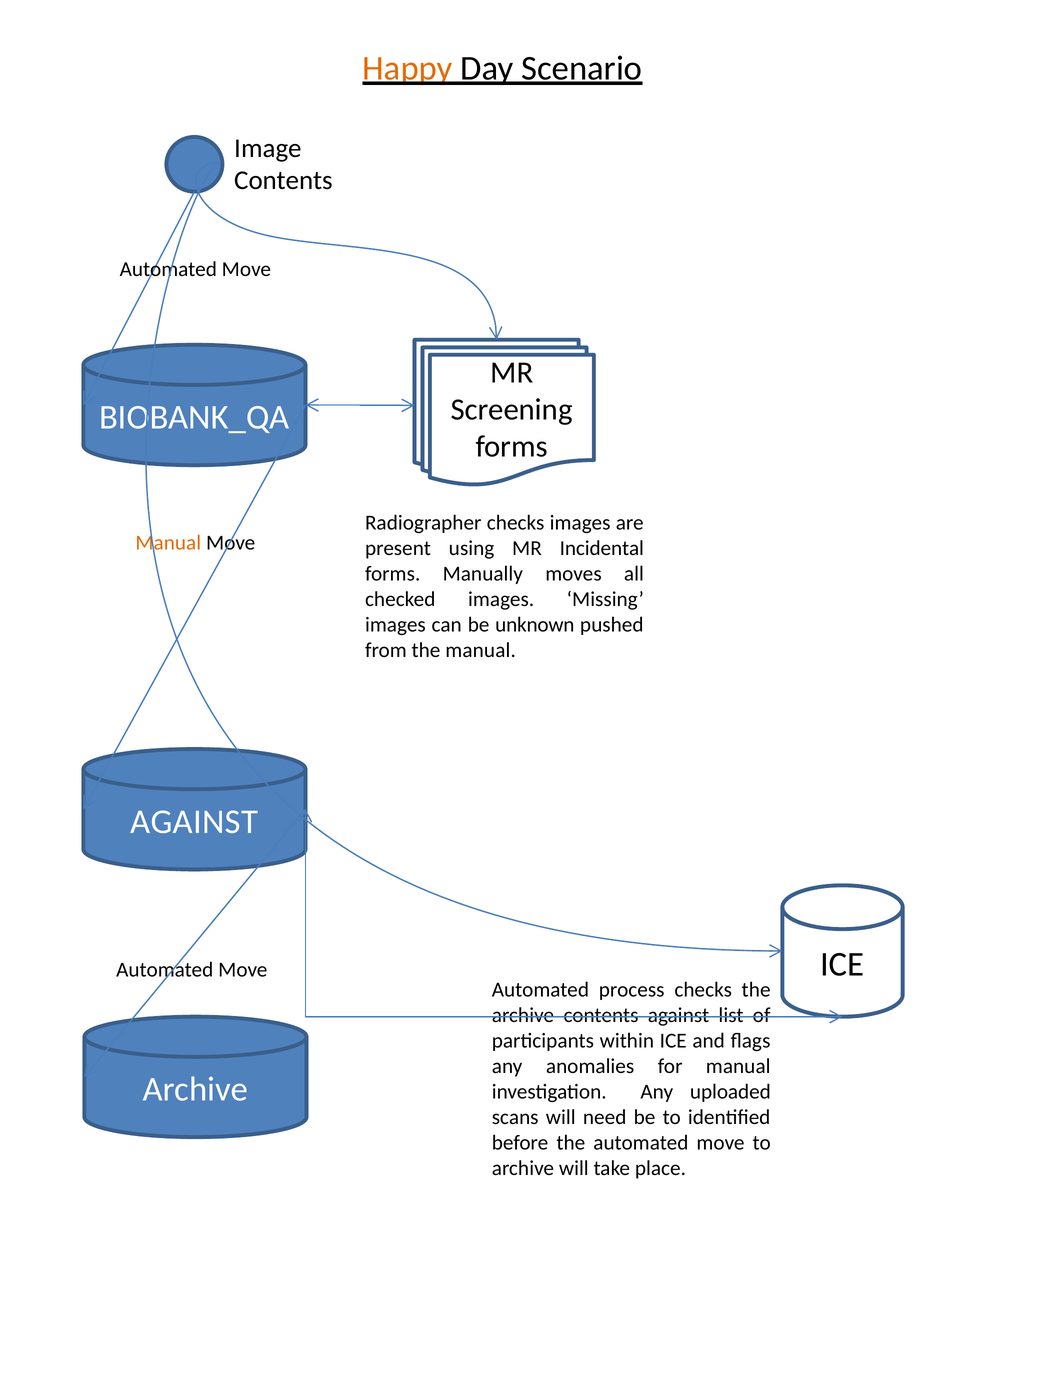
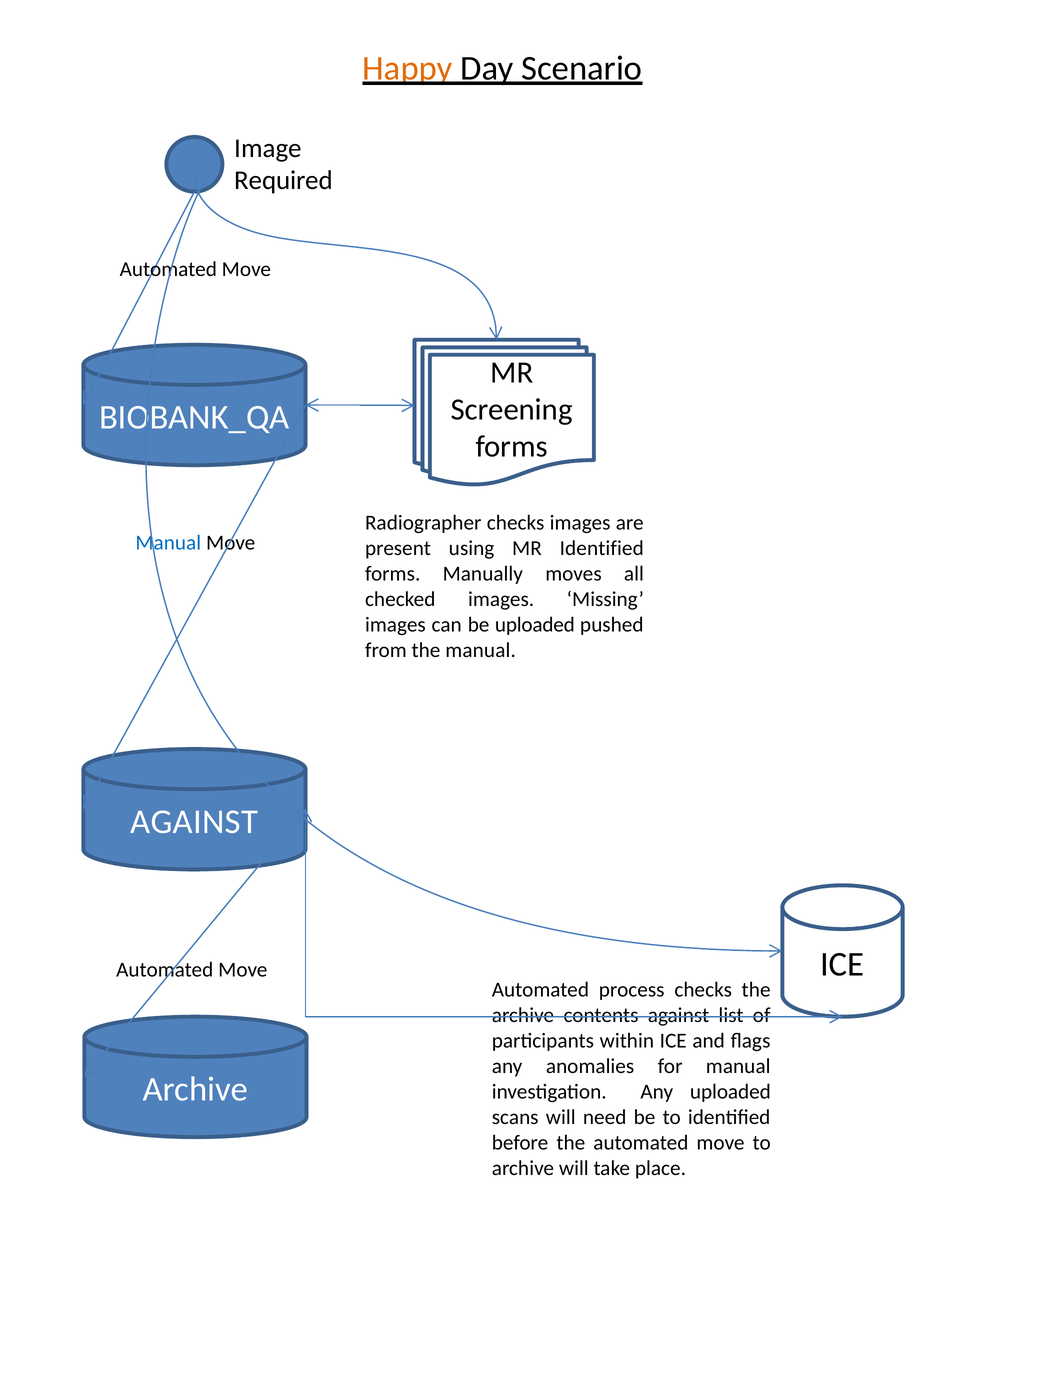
Contents: Contents -> Required (284, 180)
Manual colour: orange -> blue (168, 543)
MR Incidental: Incidental -> Identified (602, 548)
be unknown: unknown -> uploaded (535, 624)
